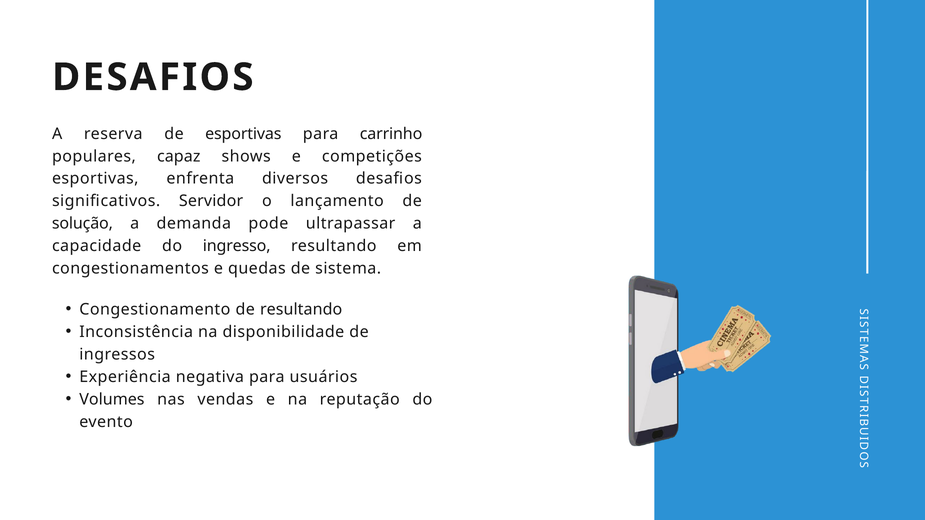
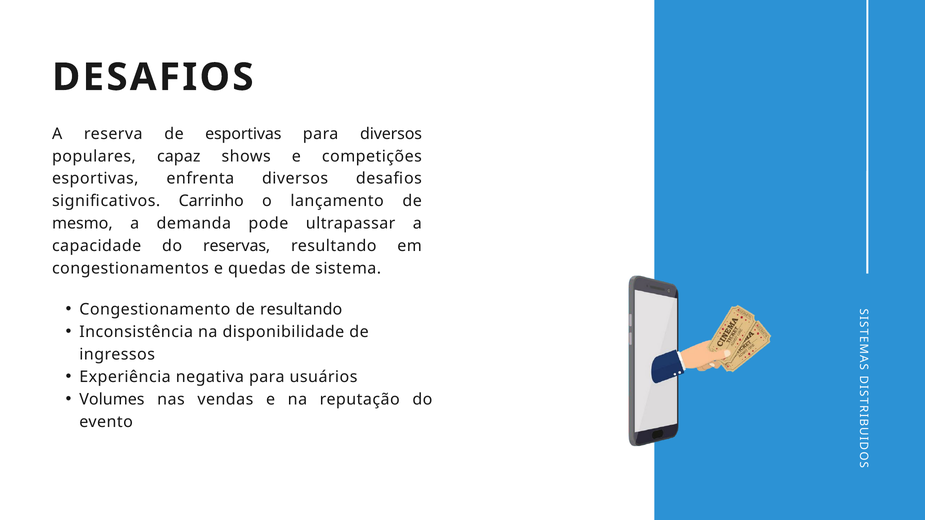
para carrinho: carrinho -> diversos (391, 134)
Servidor: Servidor -> Carrinho (211, 201)
solução: solução -> mesmo (82, 224)
ingresso: ingresso -> reservas (237, 246)
